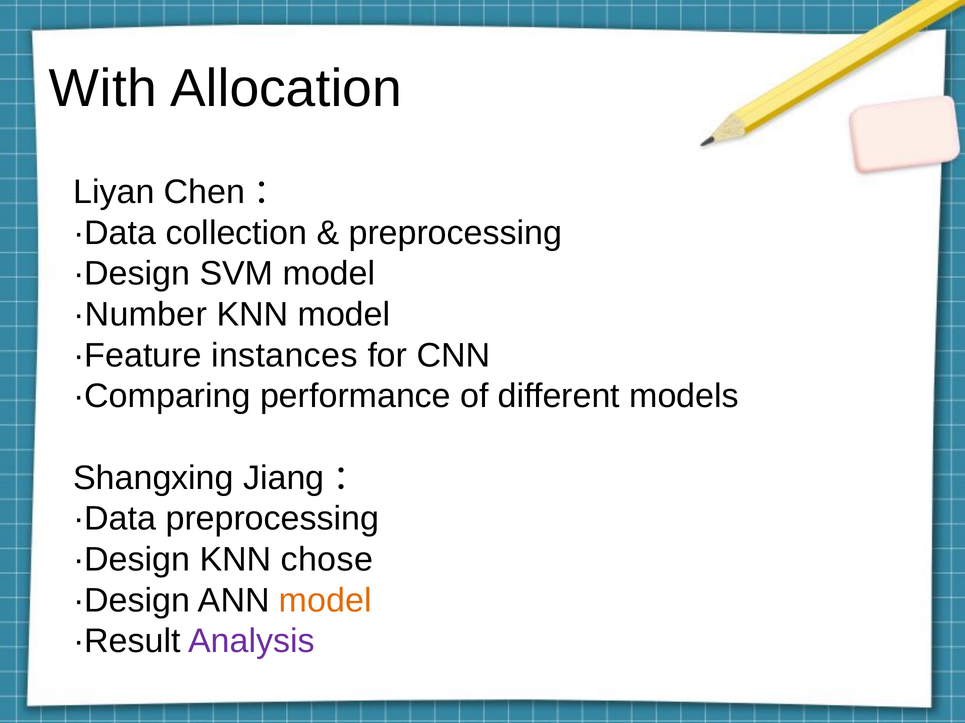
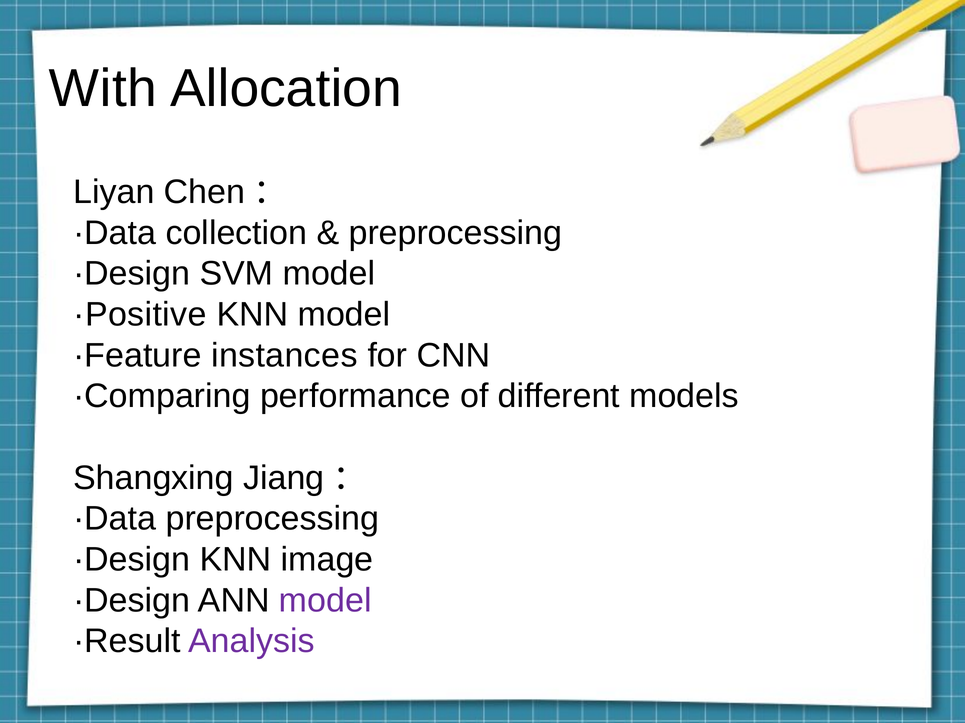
·Number: ·Number -> ·Positive (140, 315)
chose: chose -> image (327, 560)
model colour: orange -> purple (325, 601)
